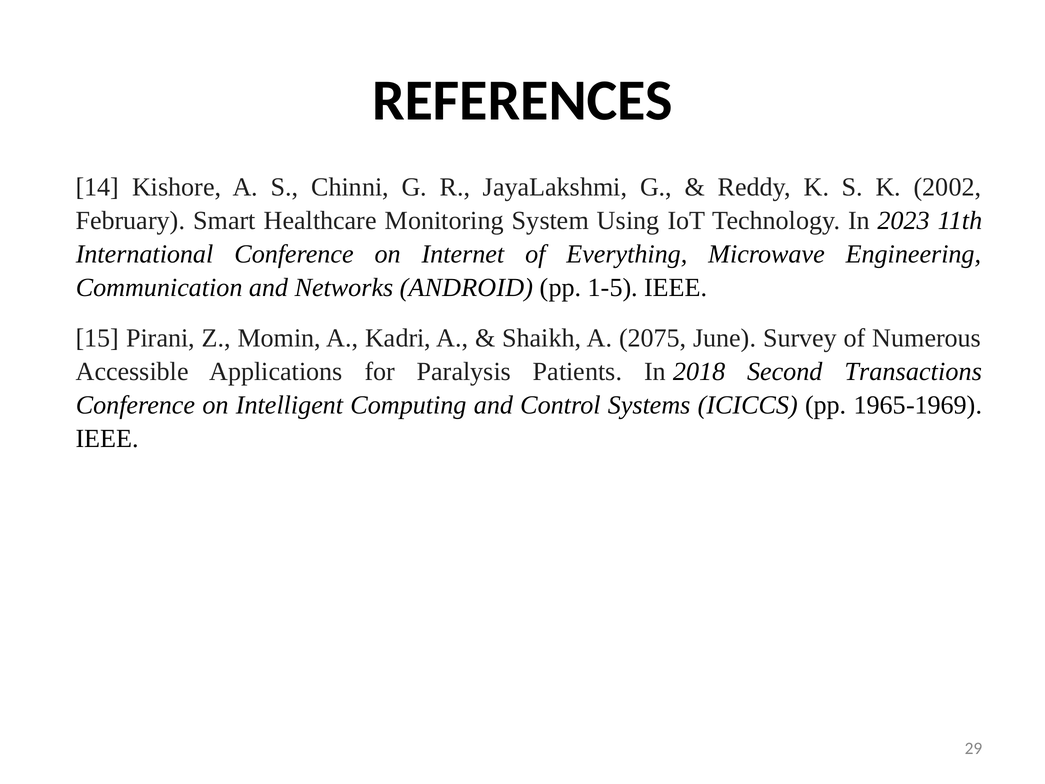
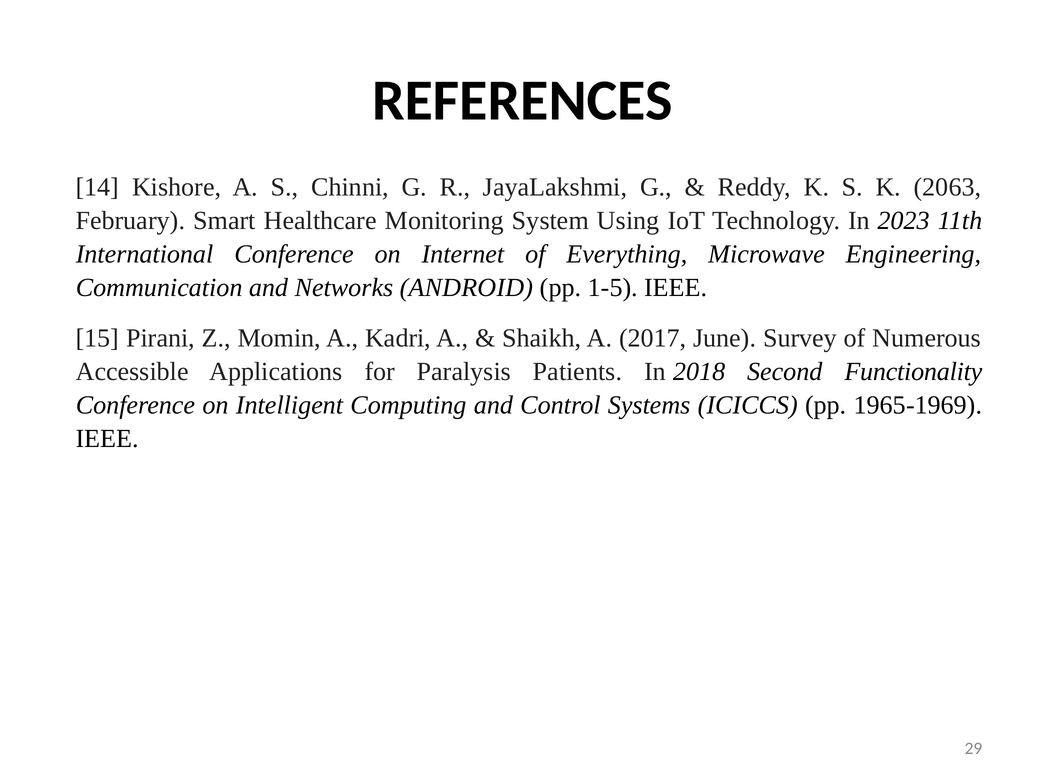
2002: 2002 -> 2063 (947, 187)
2075: 2075 -> 2017 (653, 338)
Transactions: Transactions -> Functionality (913, 371)
